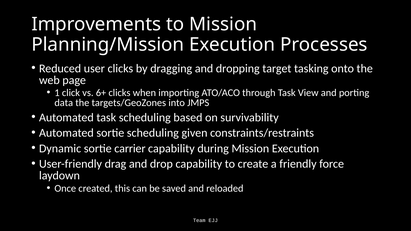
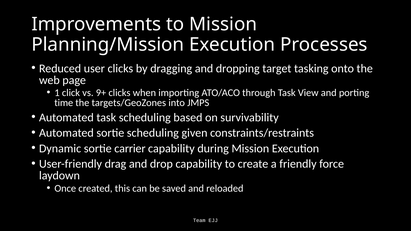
6+: 6+ -> 9+ (101, 93)
data: data -> time (64, 103)
